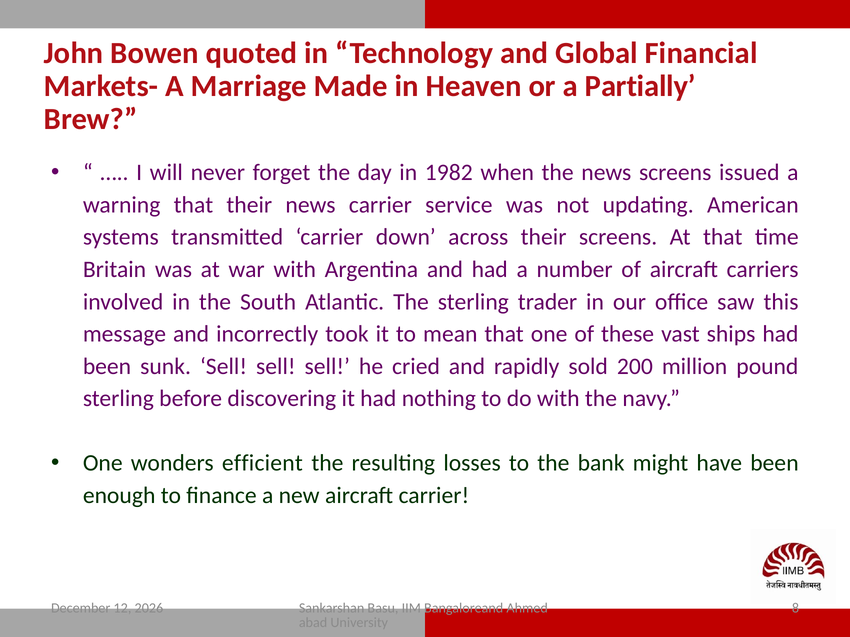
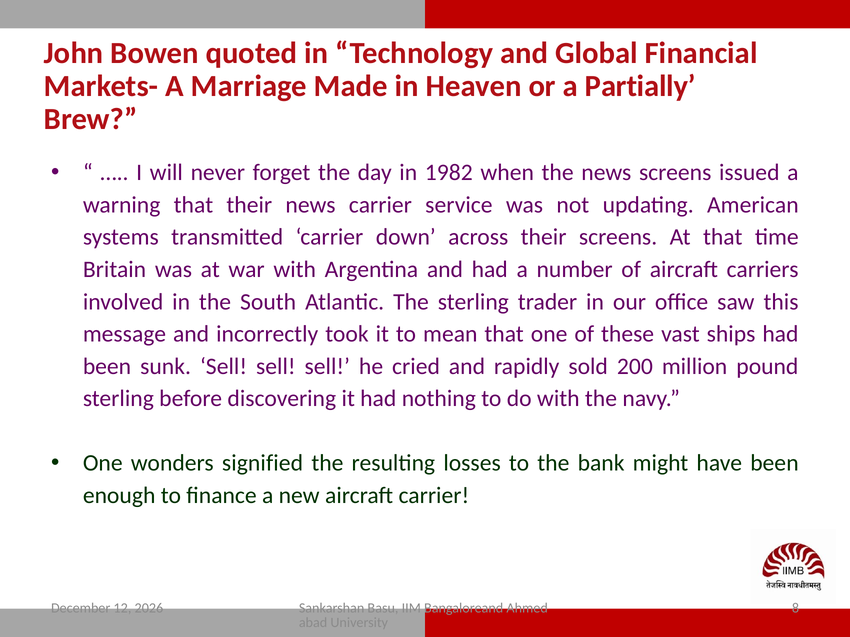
efficient: efficient -> signified (262, 463)
